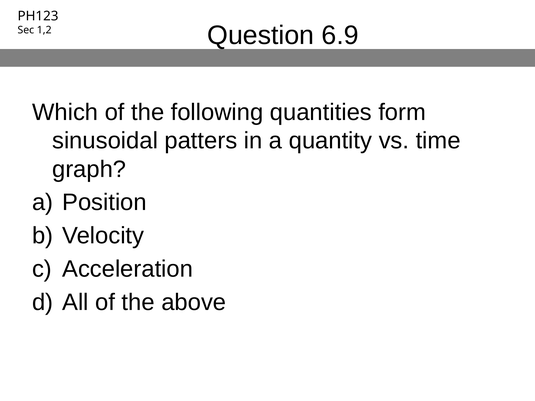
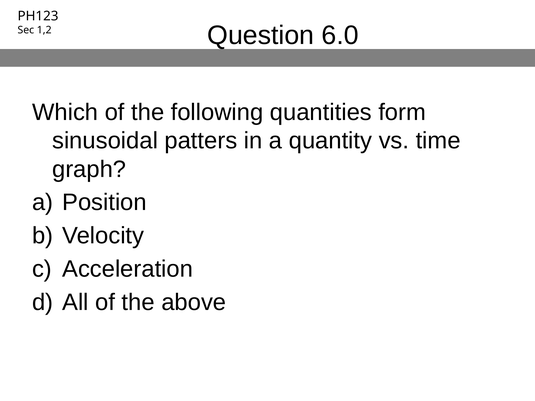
6.9: 6.9 -> 6.0 (340, 35)
